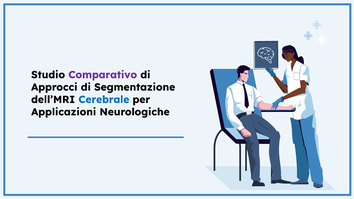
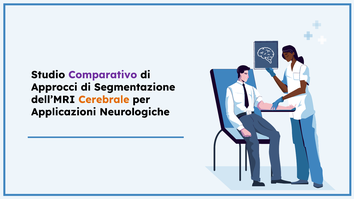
Cerebrale colour: blue -> orange (104, 100)
